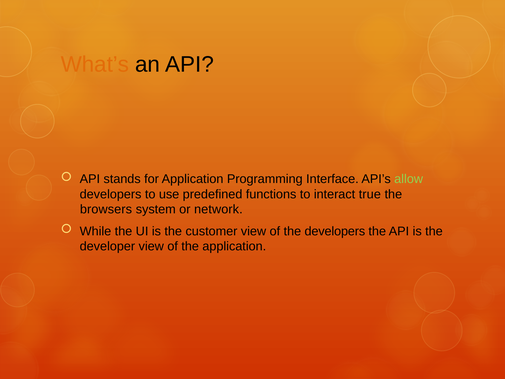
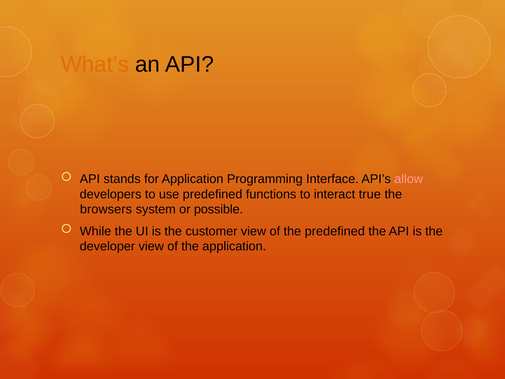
allow colour: light green -> pink (409, 179)
network: network -> possible (218, 209)
the developers: developers -> predefined (335, 231)
